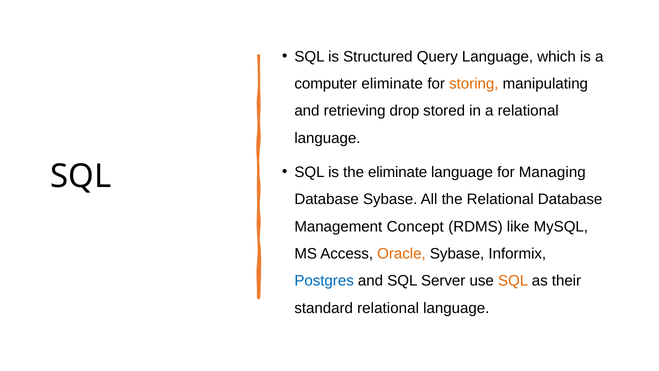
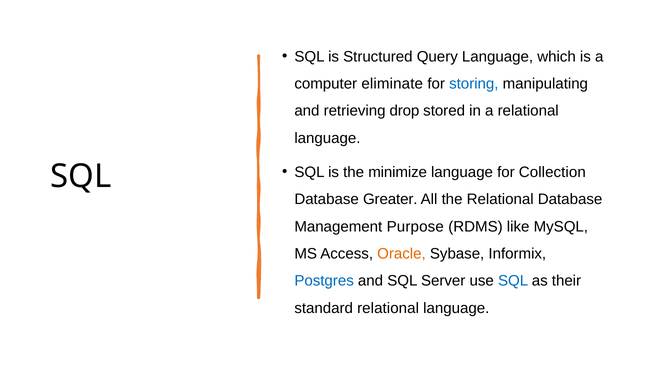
storing colour: orange -> blue (474, 84)
the eliminate: eliminate -> minimize (398, 172)
Managing: Managing -> Collection (552, 172)
Database Sybase: Sybase -> Greater (390, 199)
Concept: Concept -> Purpose (415, 226)
SQL colour: orange -> blue (513, 281)
